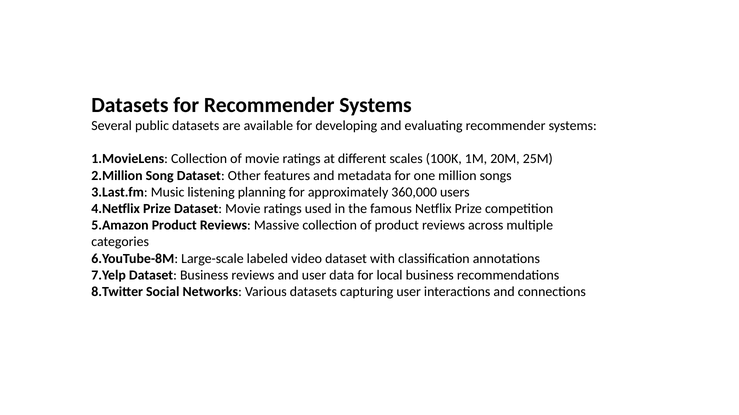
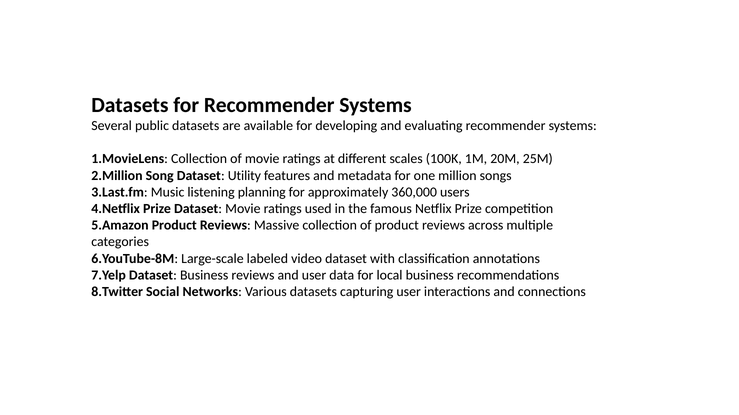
Other: Other -> Utility (244, 176)
